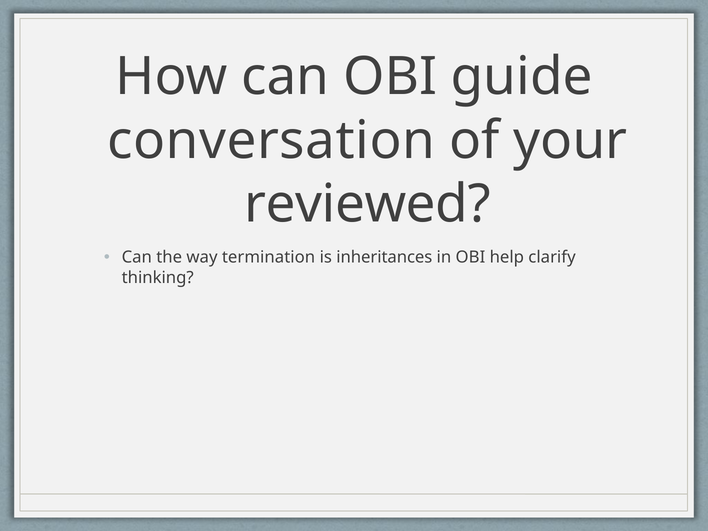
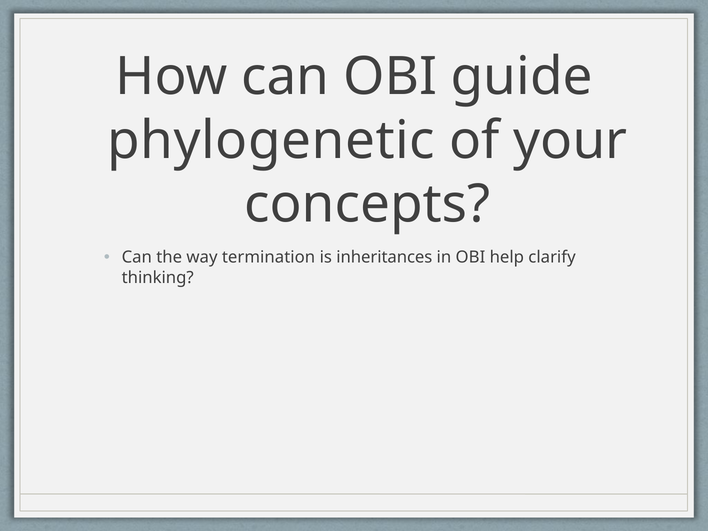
conversation: conversation -> phylogenetic (271, 141)
reviewed: reviewed -> concepts (367, 204)
